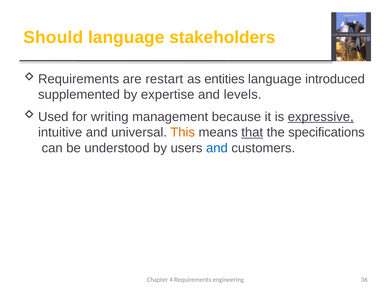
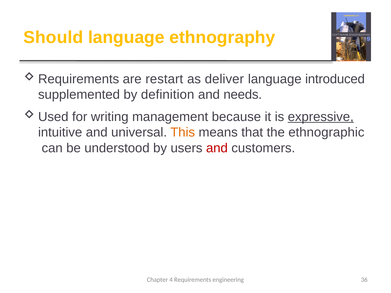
stakeholders: stakeholders -> ethnography (222, 37)
entities: entities -> deliver (224, 79)
expertise: expertise -> definition (168, 95)
levels: levels -> needs (243, 95)
that underline: present -> none (252, 133)
specifications: specifications -> ethnographic (326, 133)
and colour: blue -> red (217, 148)
